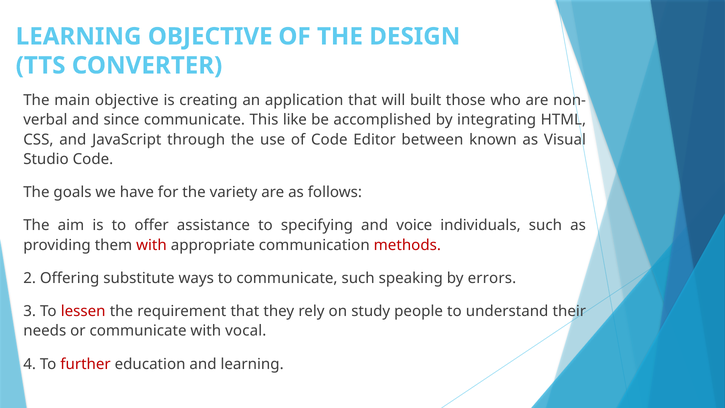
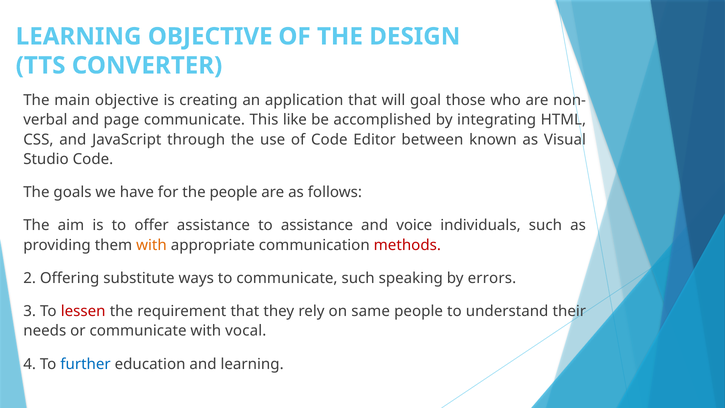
built: built -> goal (426, 100)
since: since -> page (121, 120)
the variety: variety -> people (234, 192)
to specifying: specifying -> assistance (317, 225)
with colour: red -> orange (151, 245)
study: study -> same (371, 311)
further colour: red -> blue (86, 364)
